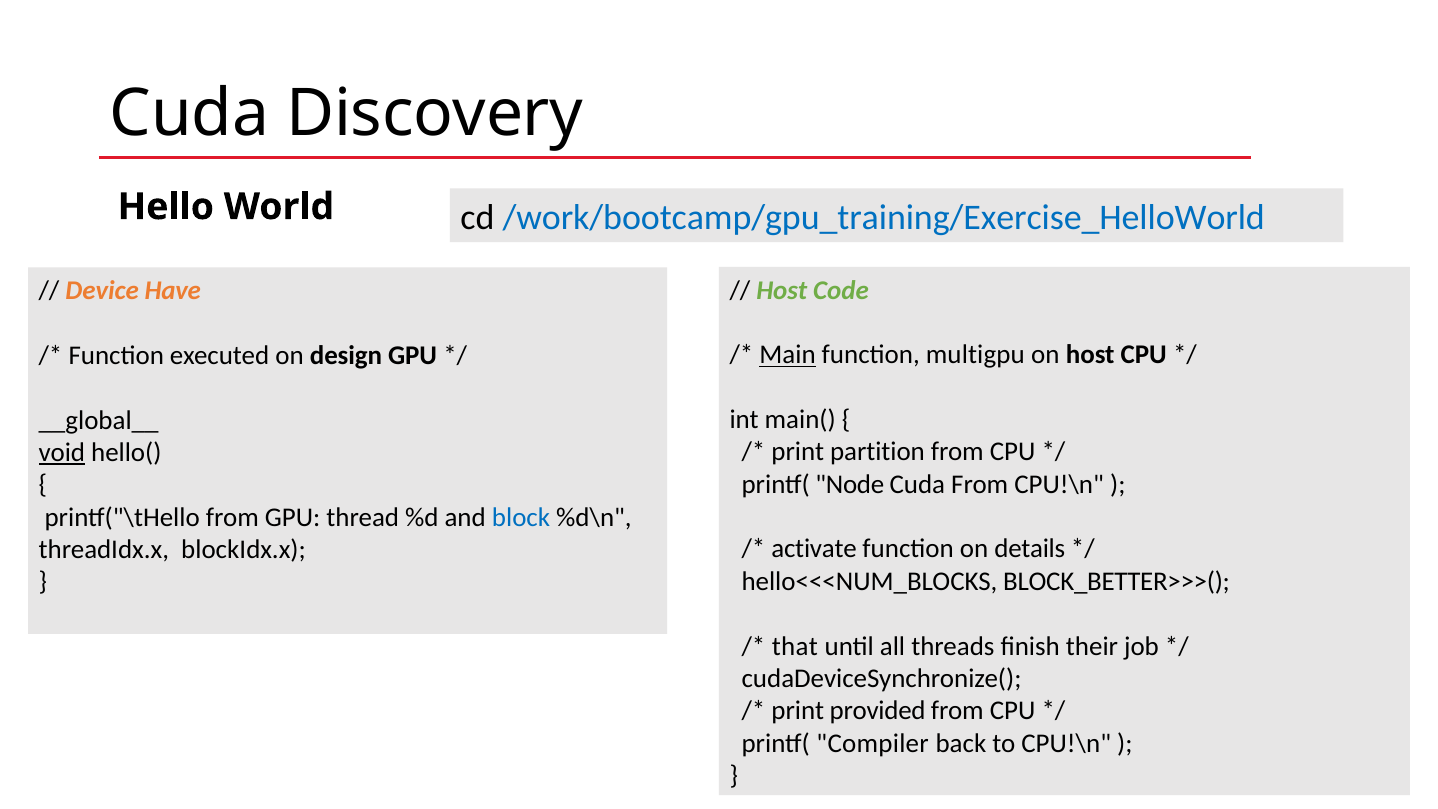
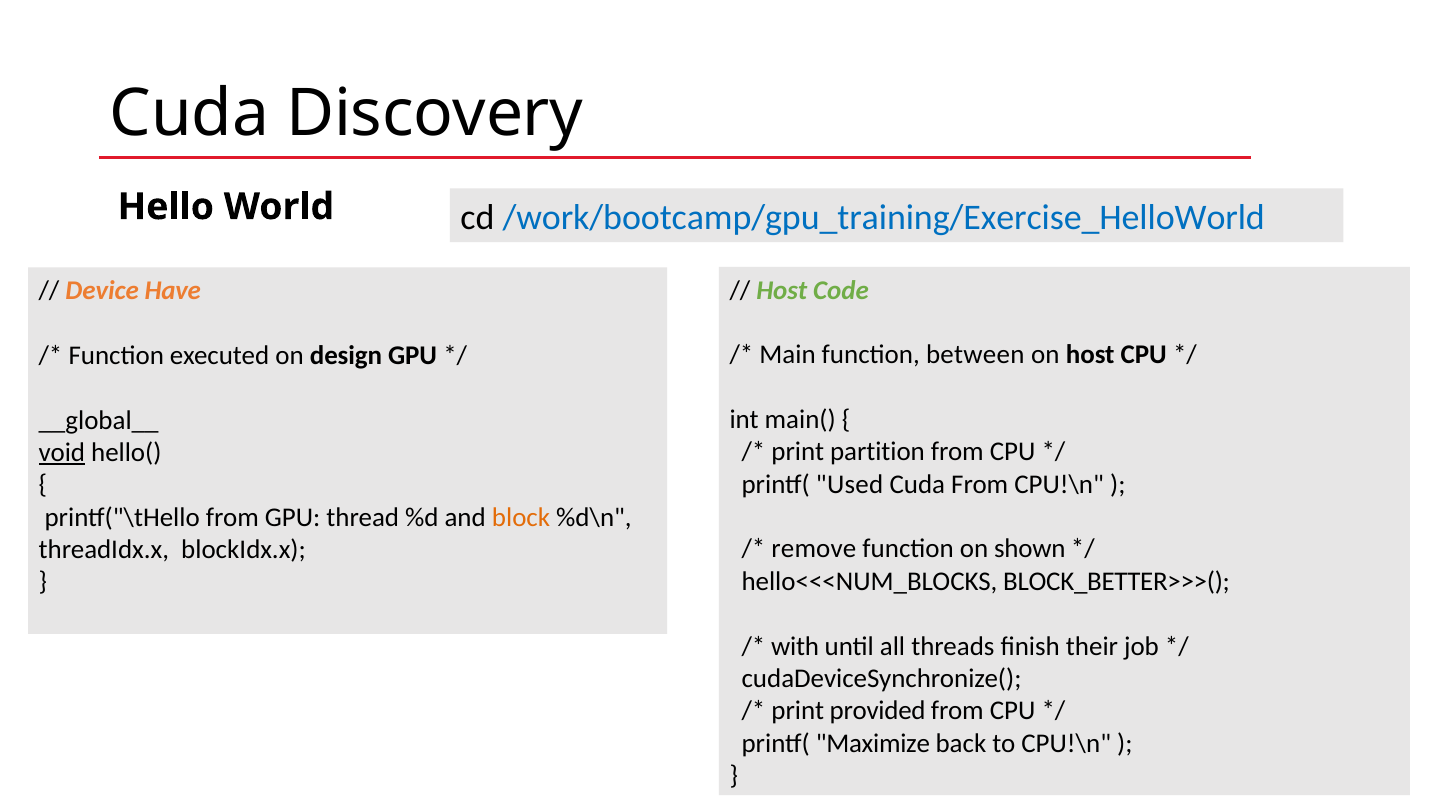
Main underline: present -> none (788, 355)
multigpu: multigpu -> between (975, 355)
Node: Node -> Used (850, 484)
block colour: blue -> orange (521, 517)
activate: activate -> remove (814, 549)
details: details -> shown (1030, 549)
that: that -> with (795, 646)
Compiler: Compiler -> Maximize (873, 743)
